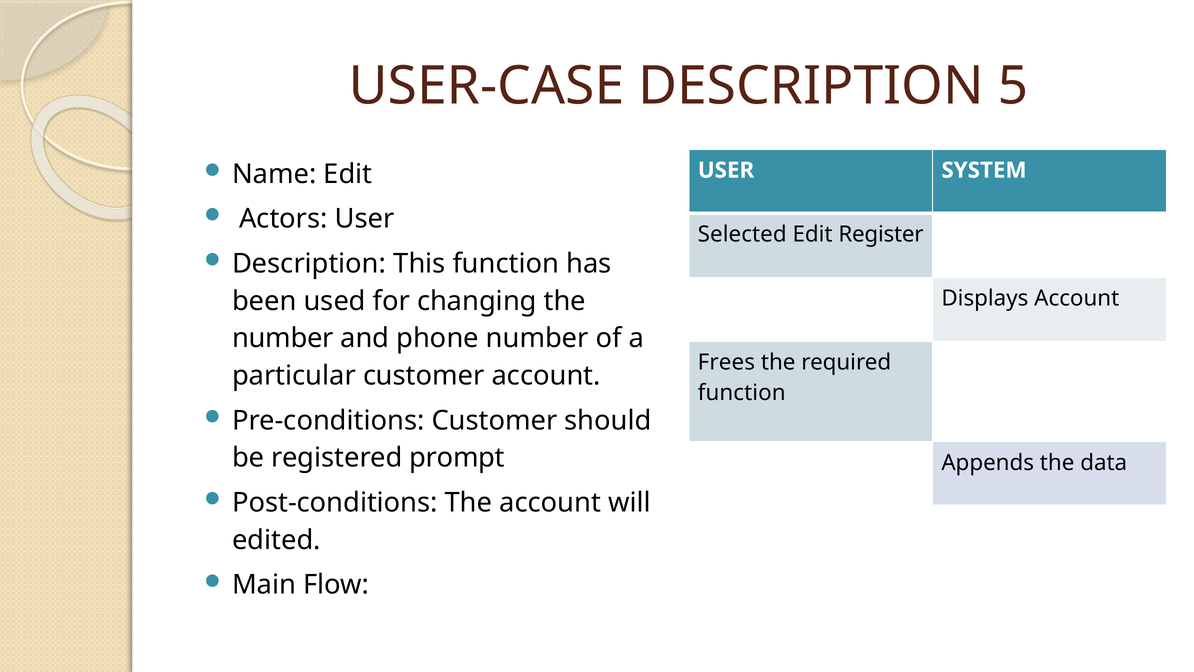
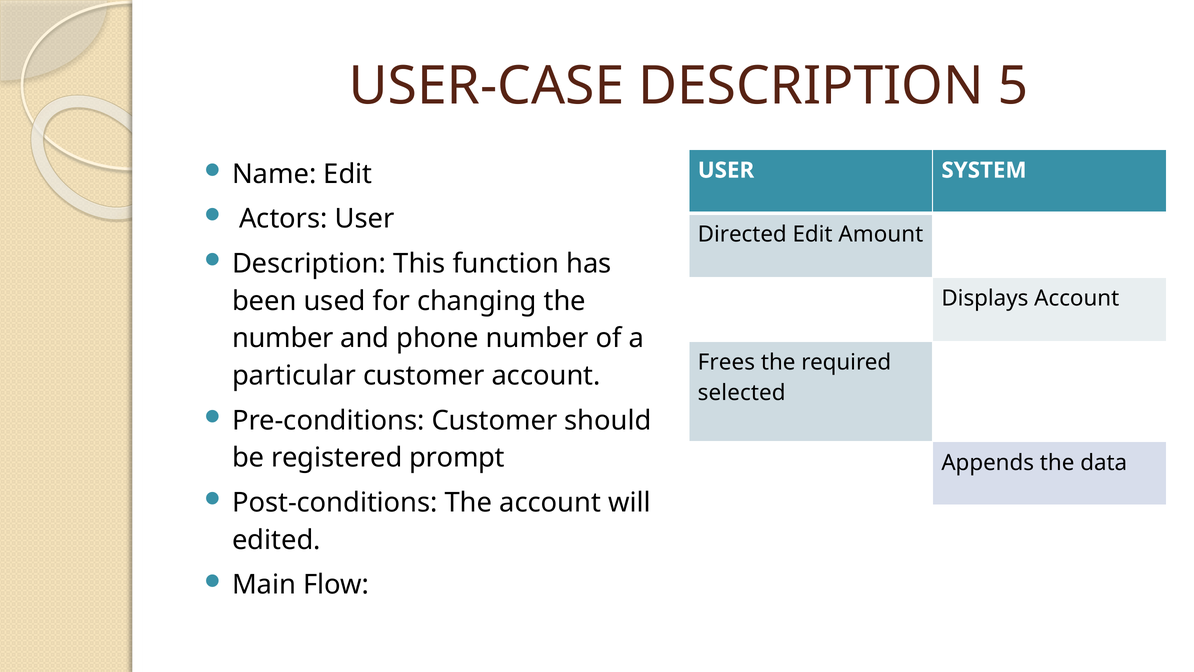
Selected: Selected -> Directed (742, 234)
Register: Register -> Amount (881, 234)
function: function -> selected (742, 393)
